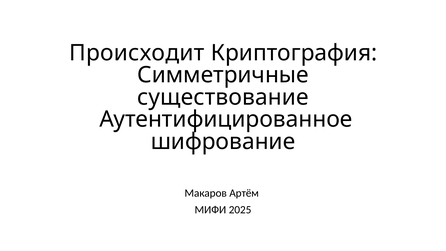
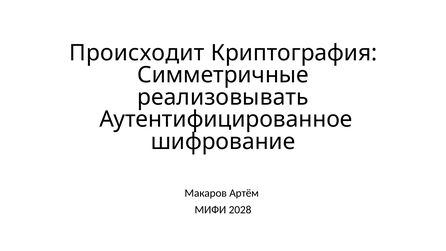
существование: существование -> реализовывать (223, 97)
2025: 2025 -> 2028 (240, 210)
